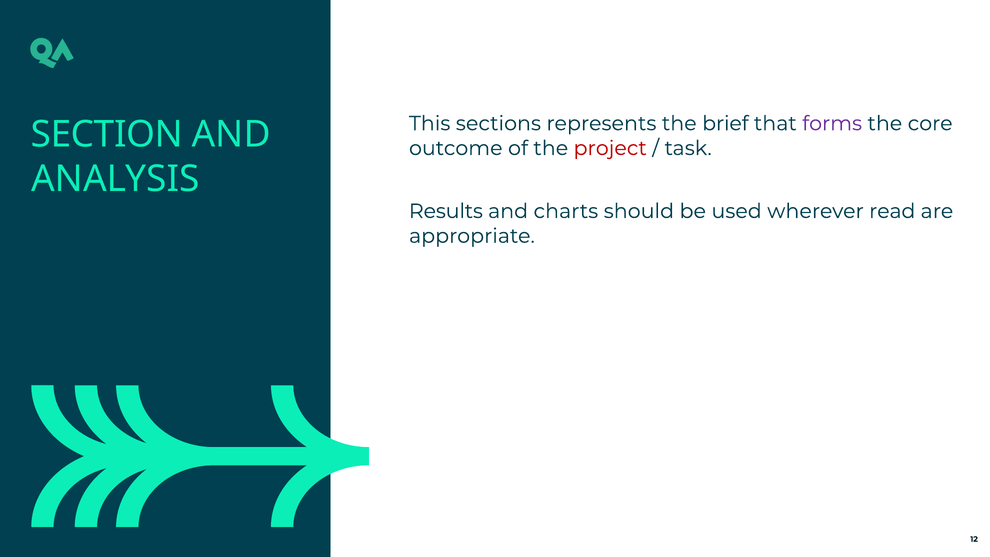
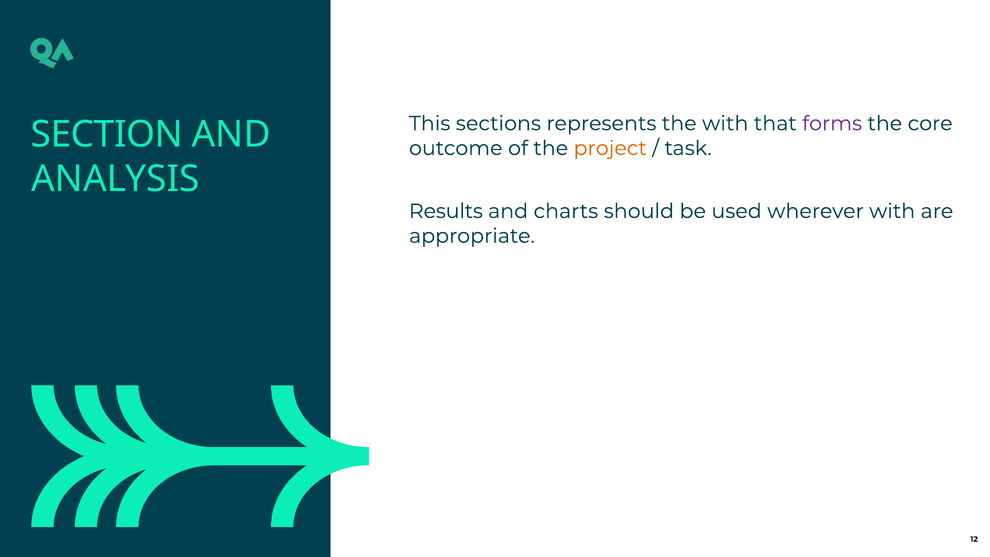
the brief: brief -> with (725, 123)
project colour: red -> orange (610, 148)
wherever read: read -> with (892, 211)
